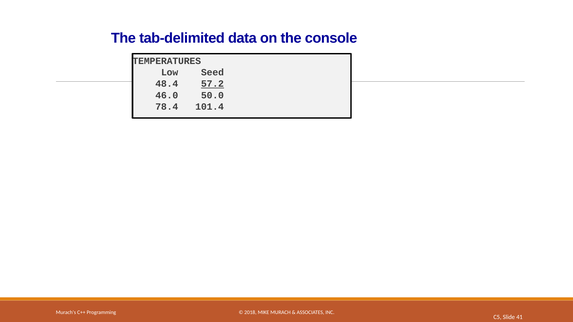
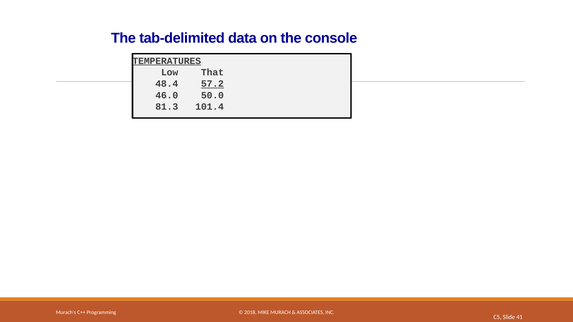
TEMPERATURES underline: none -> present (167, 61)
Seed: Seed -> That (212, 72)
78.4: 78.4 -> 81.3 (167, 107)
